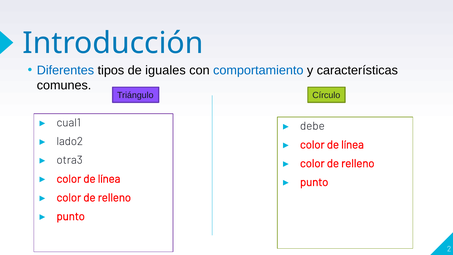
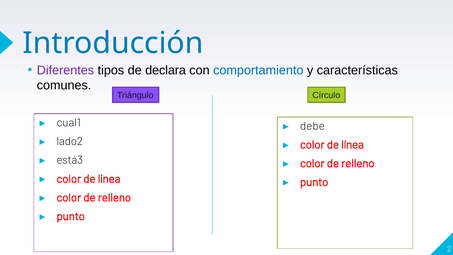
Diferentes colour: blue -> purple (65, 70)
iguales: iguales -> declara (166, 70)
otra3: otra3 -> está3 (70, 160)
